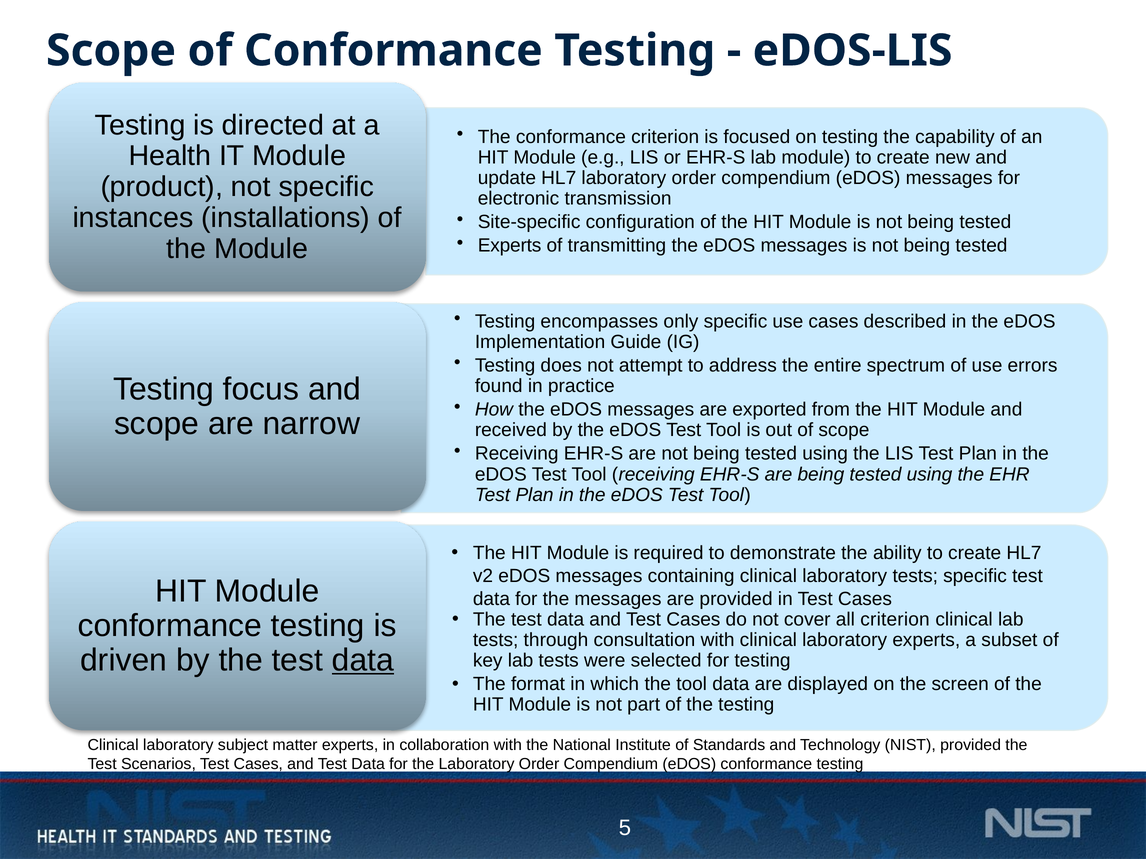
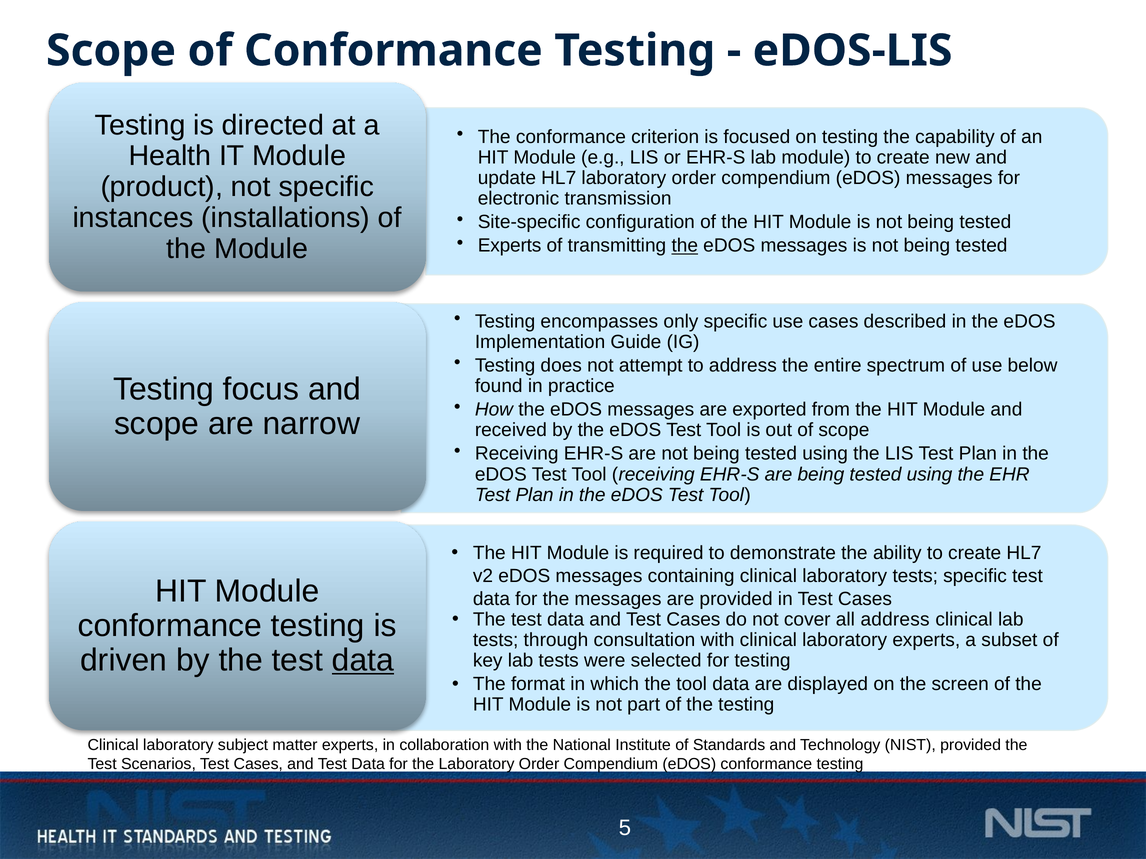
the underline: none -> present (685, 246)
errors: errors -> below (1033, 366)
all criterion: criterion -> address (895, 620)
